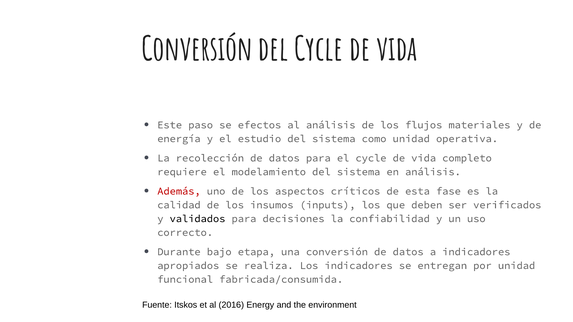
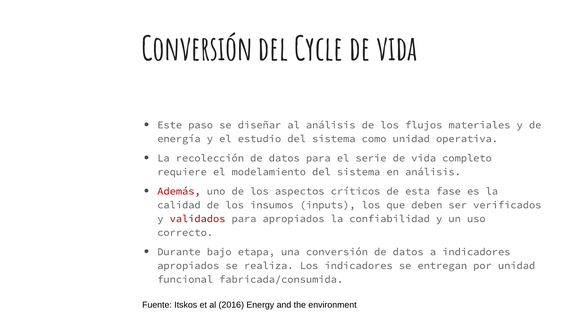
efectos: efectos -> diseñar (259, 125)
el cycle: cycle -> serie (371, 158)
validados colour: black -> red (197, 219)
para decisiones: decisiones -> apropiados (294, 219)
